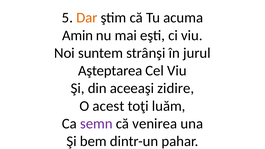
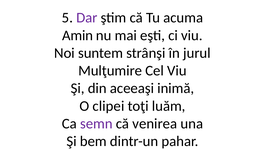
Dar colour: orange -> purple (87, 18)
Aşteptarea: Aşteptarea -> Mulţumire (110, 71)
zidire: zidire -> inimă (176, 88)
acest: acest -> clipei (108, 106)
